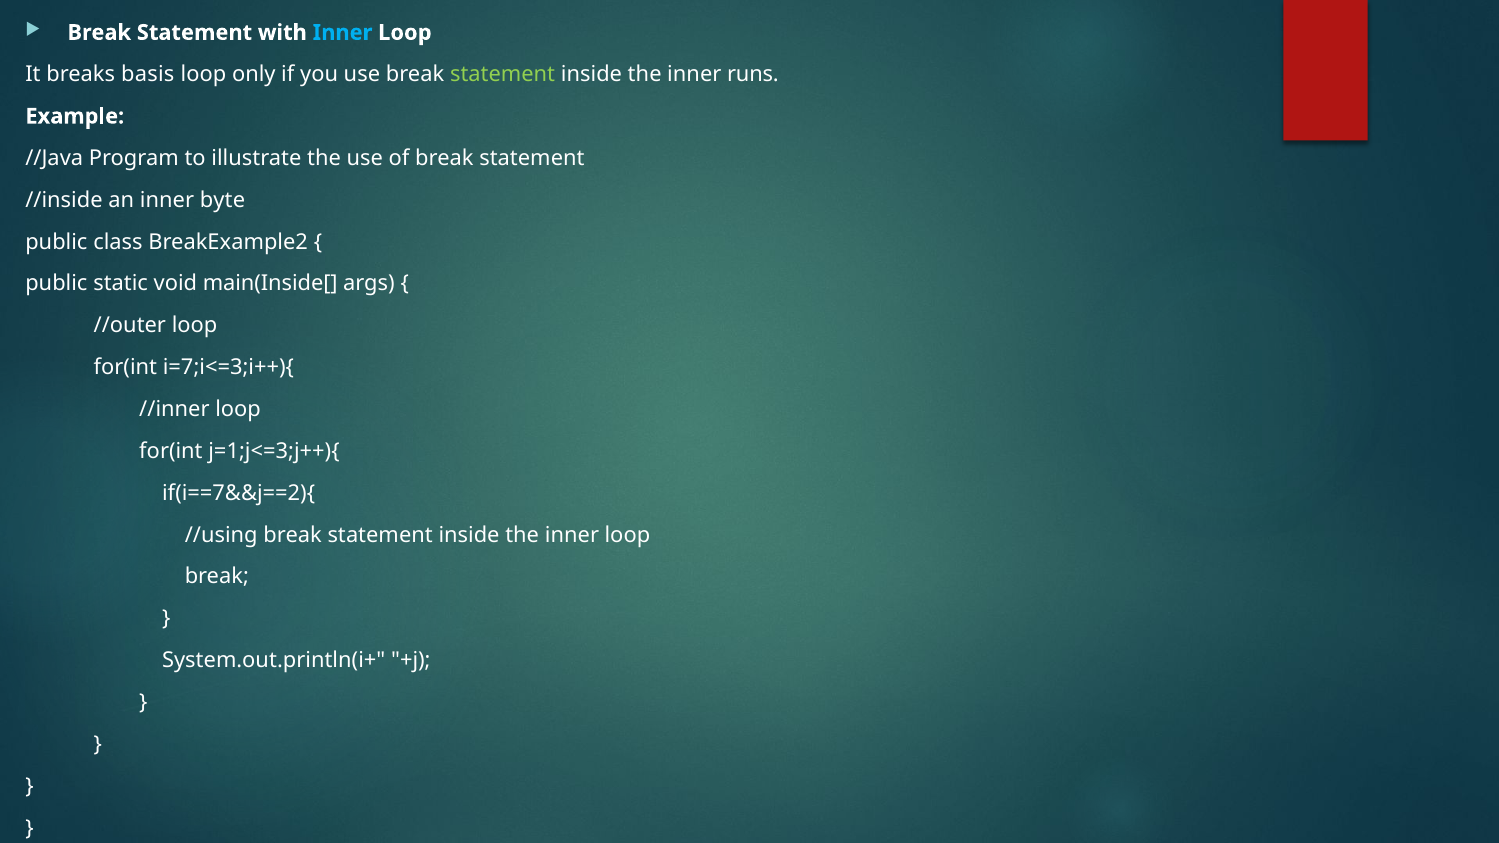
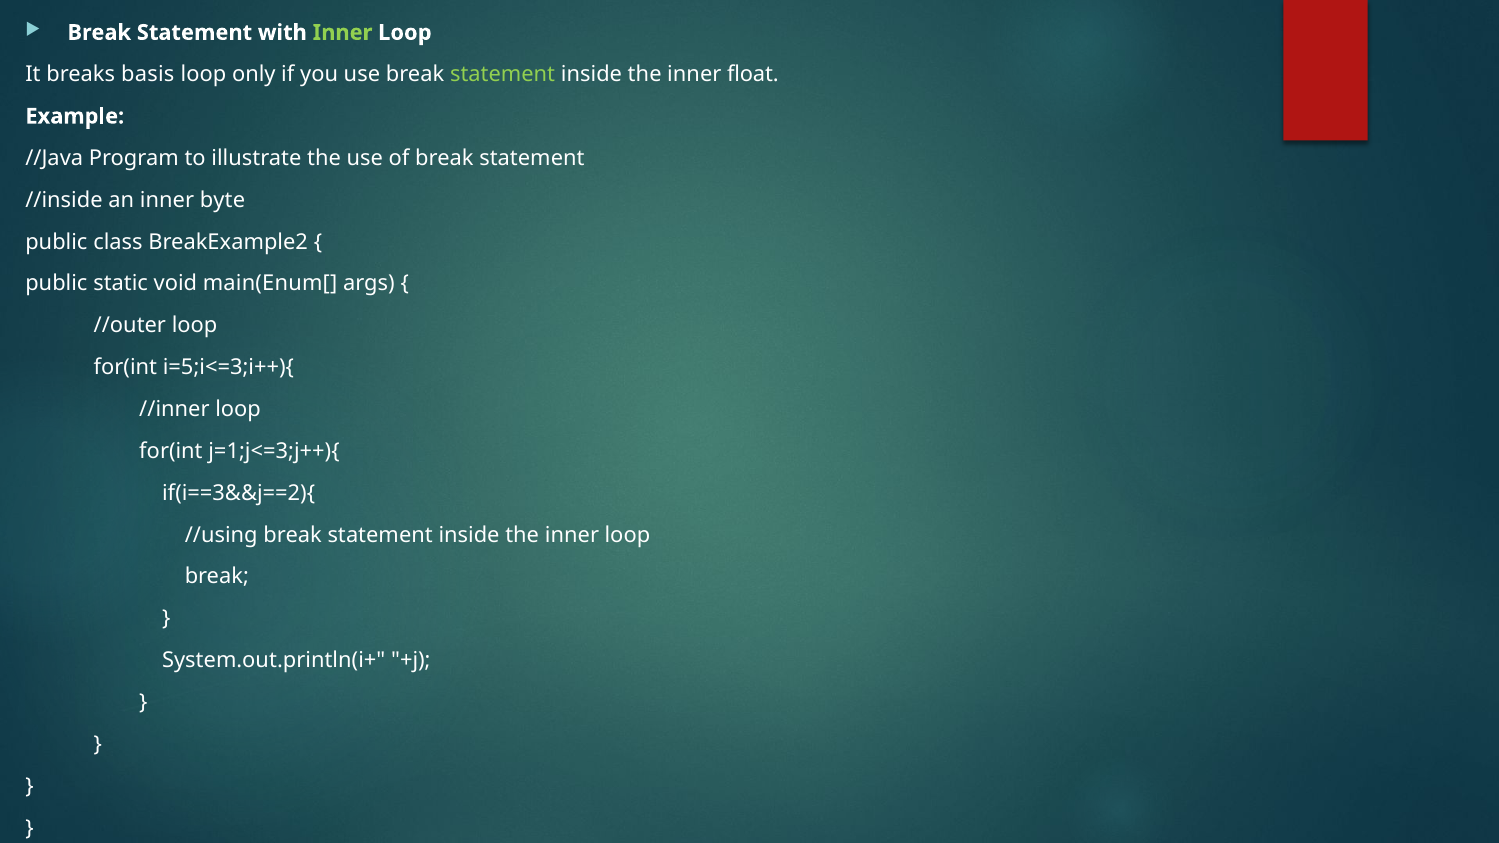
Inner colour: light blue -> light green (343, 33)
runs: runs -> float (753, 74)
main(Inside[: main(Inside[ -> main(Enum[ (270, 284)
i=7;i<=3;i++){: i=7;i<=3;i++){ -> i=5;i<=3;i++){ (228, 368)
if(i==7&&j==2){: if(i==7&&j==2){ -> if(i==3&&j==2){ (239, 493)
